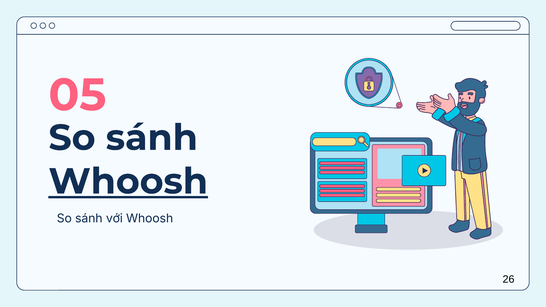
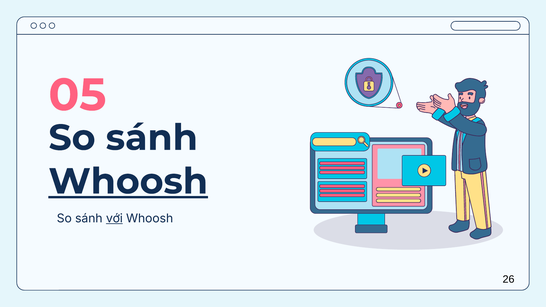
với underline: none -> present (114, 219)
